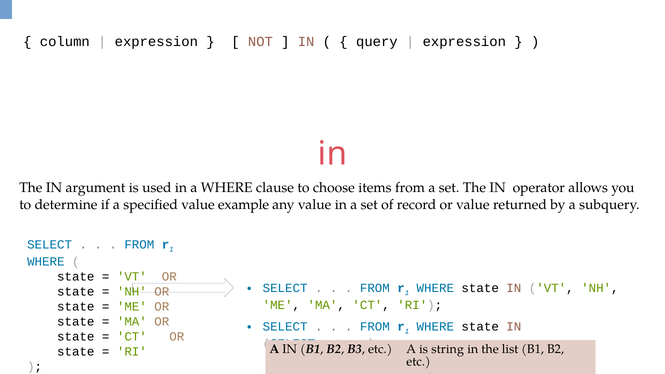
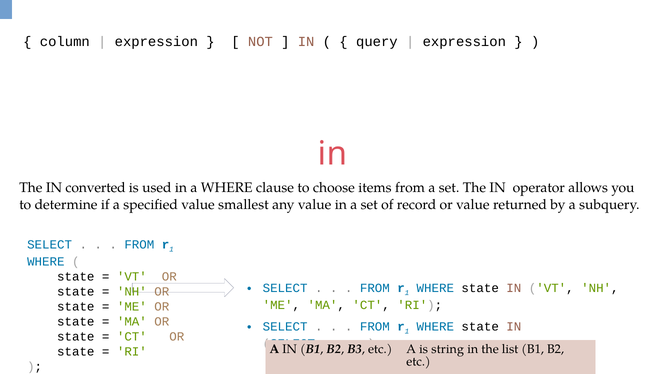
argument: argument -> converted (96, 188)
example: example -> smallest (243, 204)
